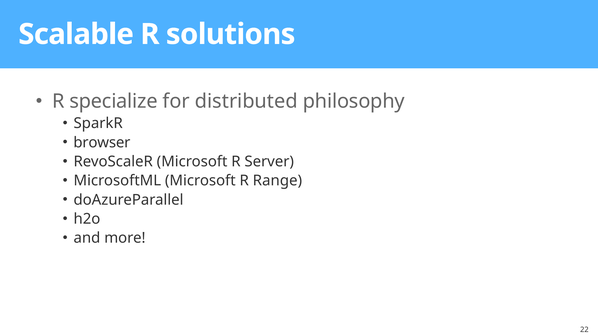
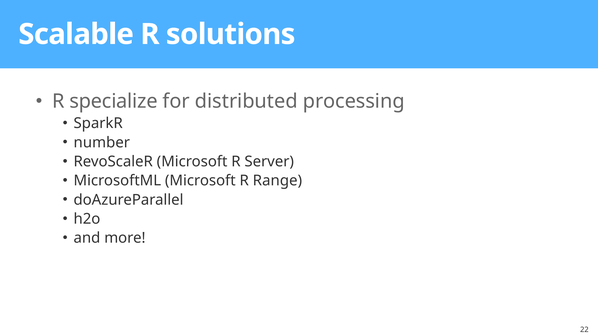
philosophy: philosophy -> processing (354, 102)
browser: browser -> number (102, 143)
